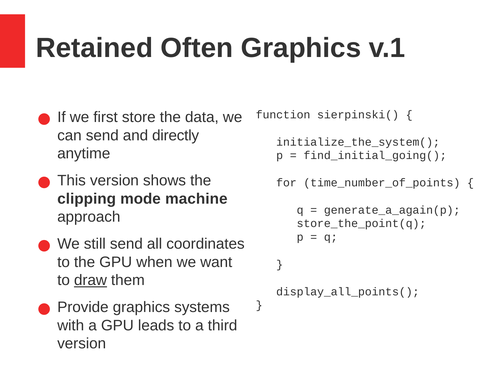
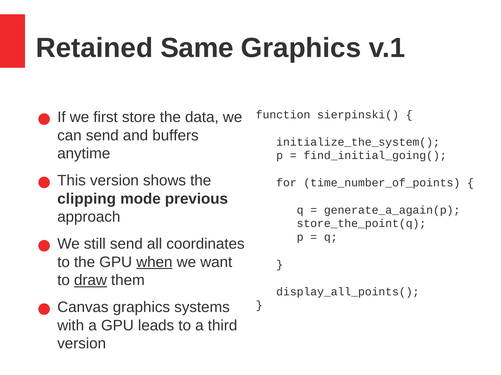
Often: Often -> Same (197, 48)
directly: directly -> buffers (176, 136)
machine: machine -> previous (196, 199)
when underline: none -> present (154, 263)
Provide: Provide -> Canvas (83, 308)
